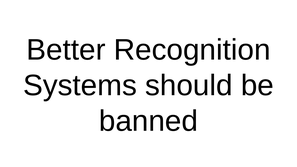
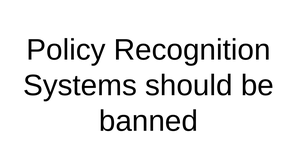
Better: Better -> Policy (66, 50)
